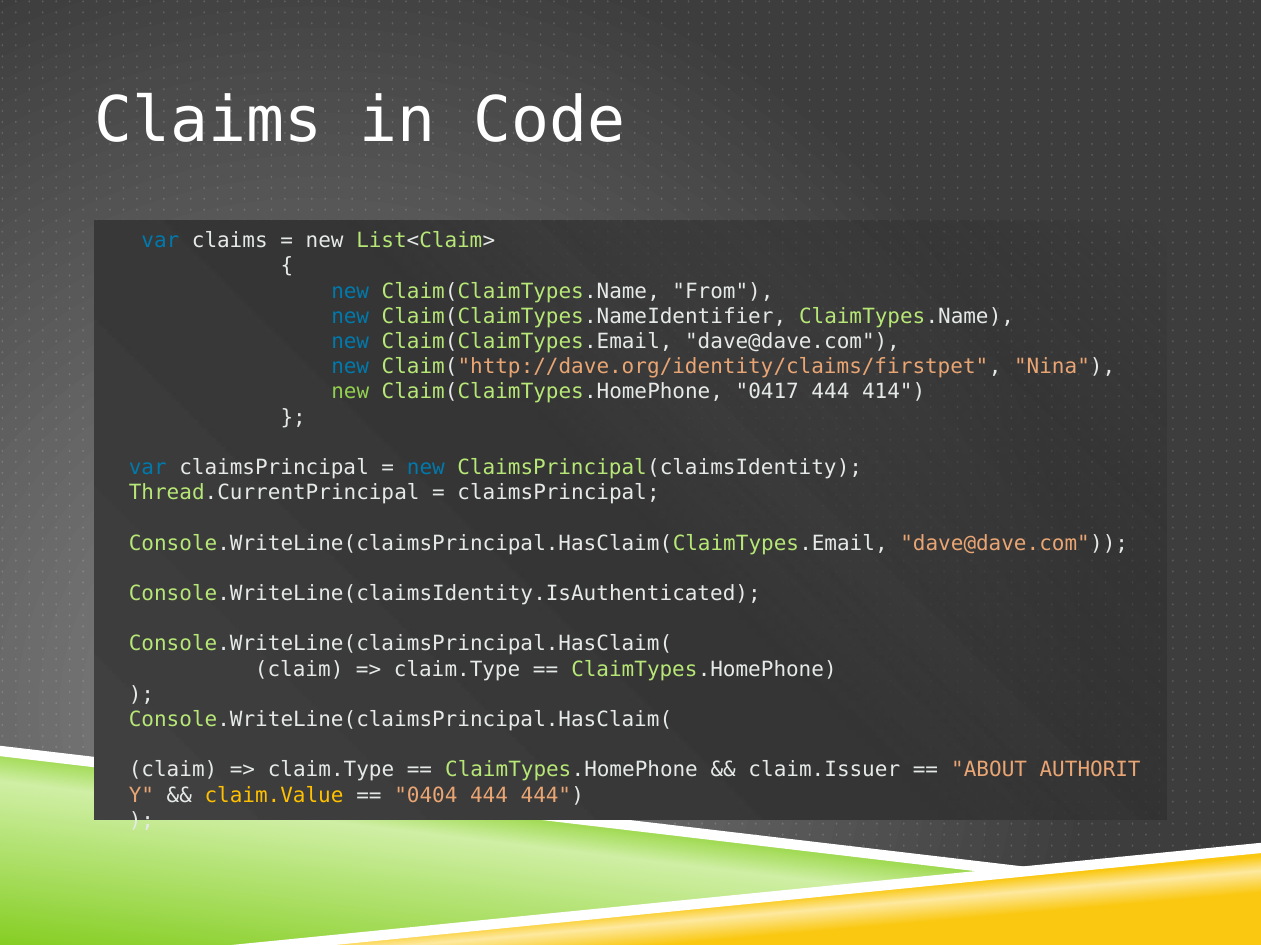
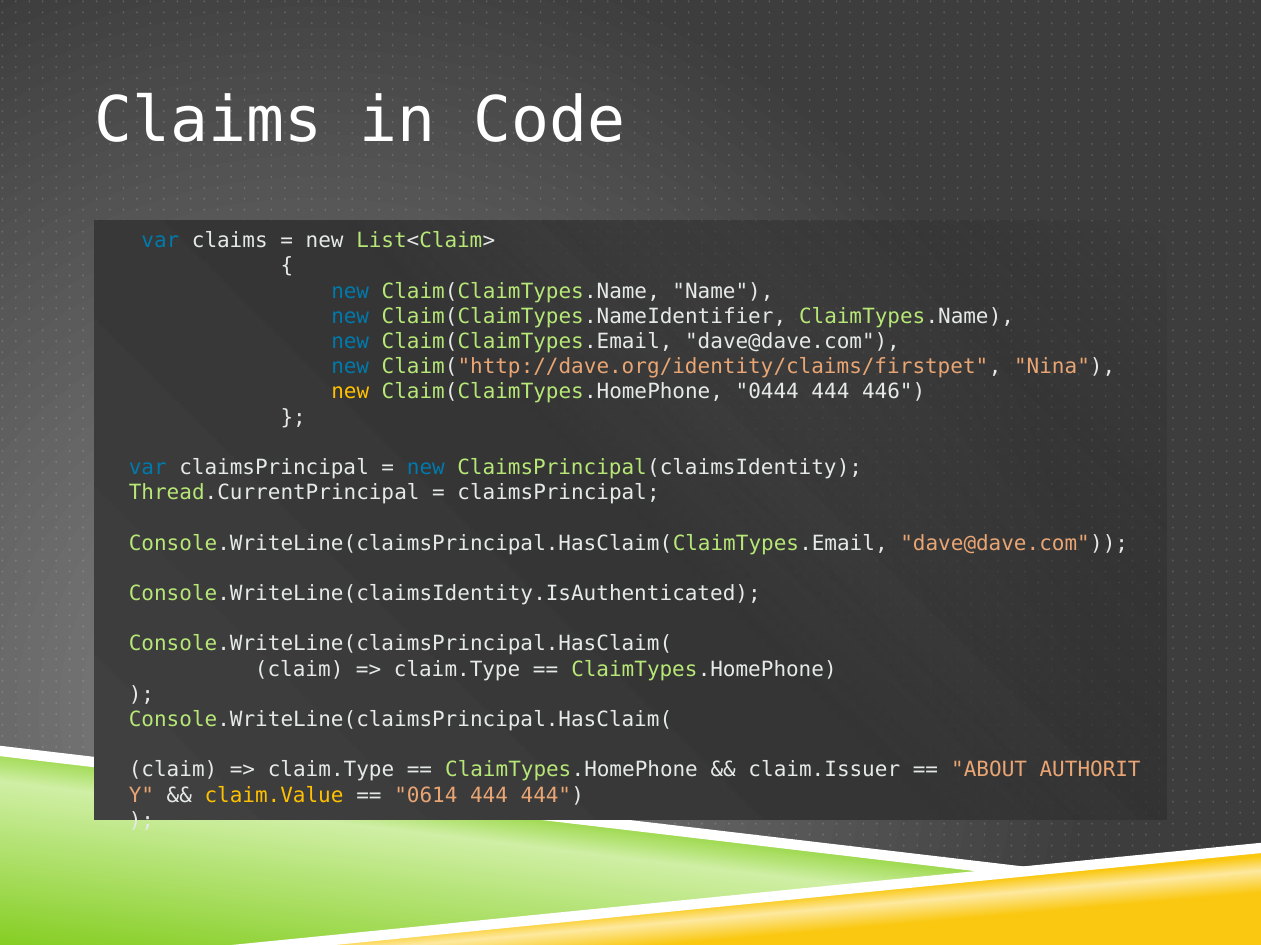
From: From -> Name (723, 291)
new colour: light green -> yellow (350, 392)
0417: 0417 -> 0444 (767, 392)
414: 414 -> 446 (894, 392)
0404: 0404 -> 0614 (426, 796)
